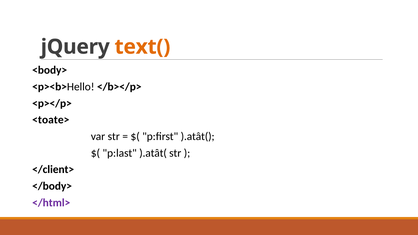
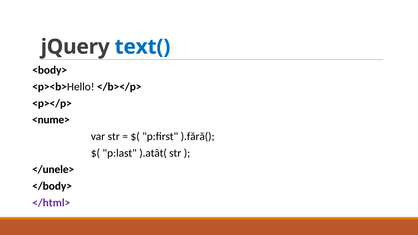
text( colour: orange -> blue (142, 47)
<toate>: <toate> -> <nume> (51, 120)
p:first ).atât(: ).atât( -> ).fără( (198, 136)
</client>: </client> -> </unele> (53, 170)
